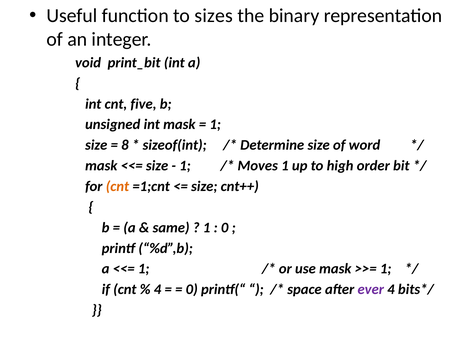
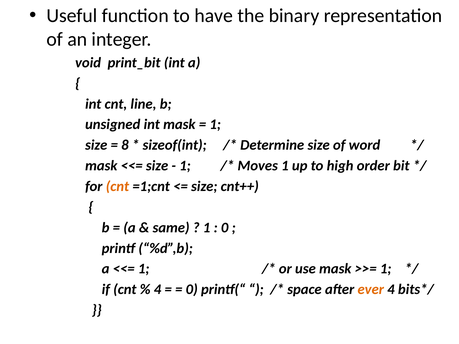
sizes: sizes -> have (214, 16)
five: five -> line (143, 104)
ever colour: purple -> orange (371, 290)
